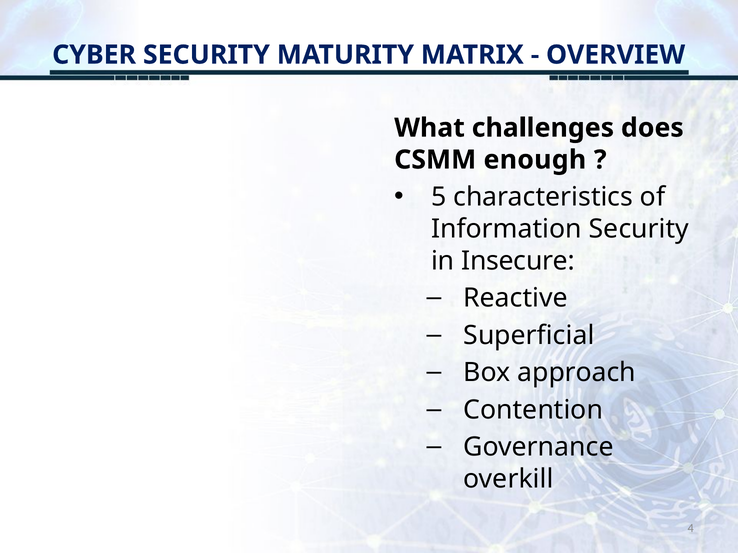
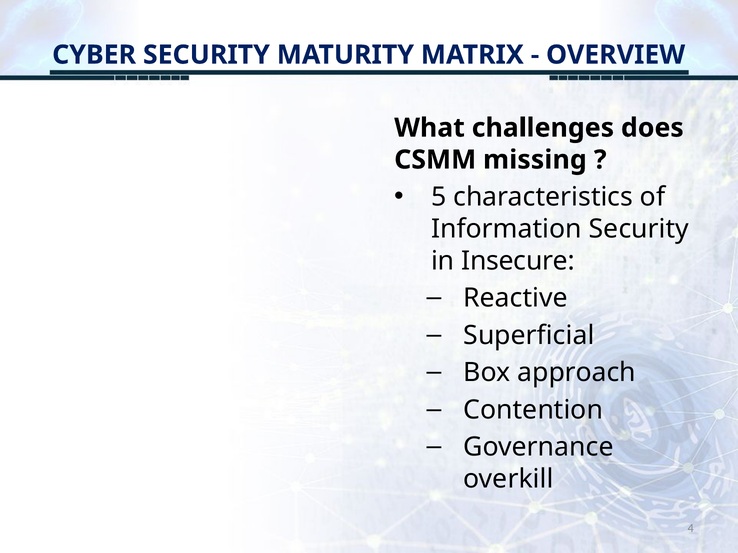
enough: enough -> missing (535, 160)
